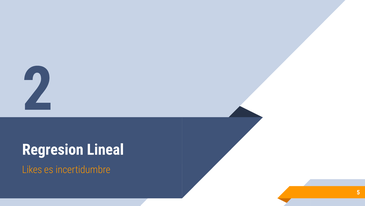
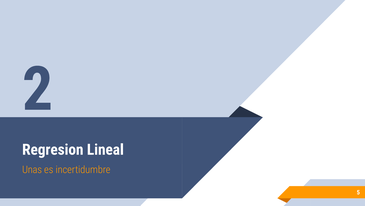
Likes: Likes -> Unas (32, 169)
